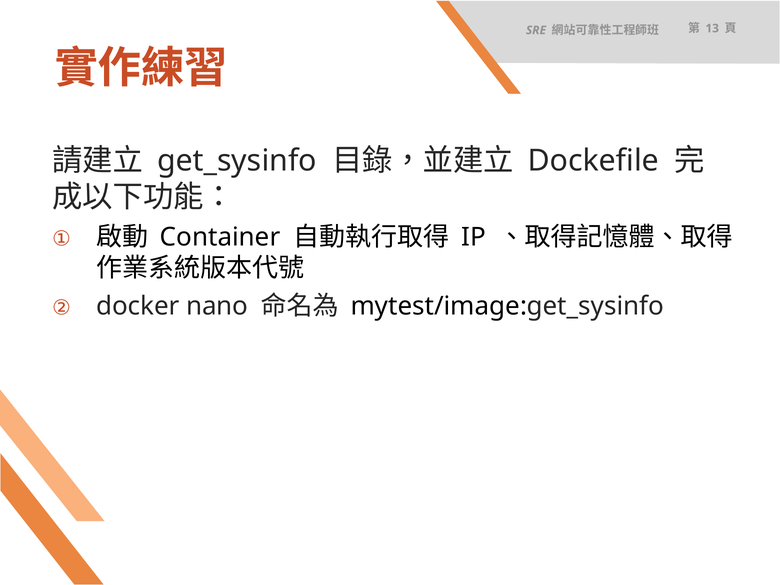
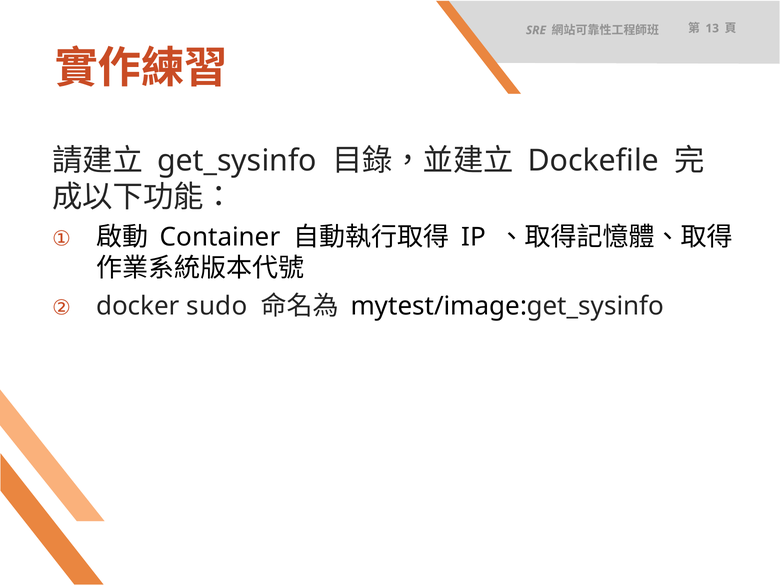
nano: nano -> sudo (217, 306)
